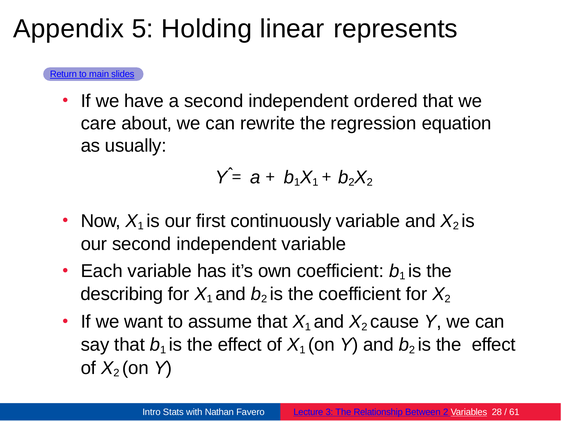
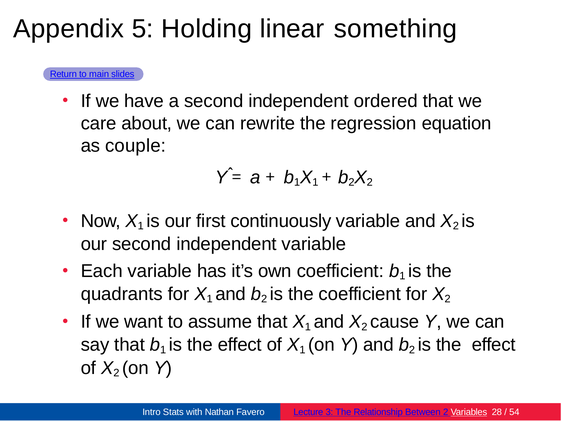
represents: represents -> something (396, 29)
usually: usually -> couple (136, 146)
describing: describing -> quadrants (122, 294)
61: 61 -> 54 (514, 412)
